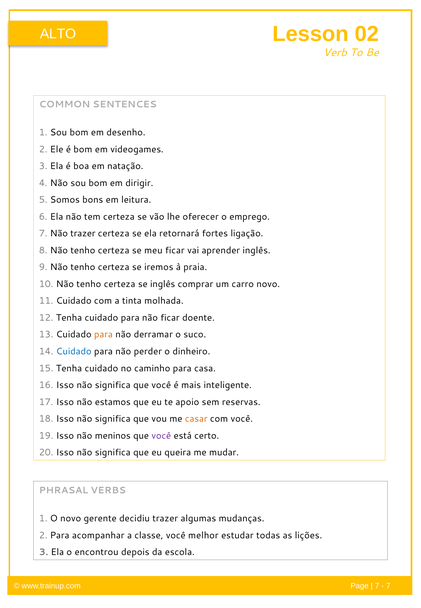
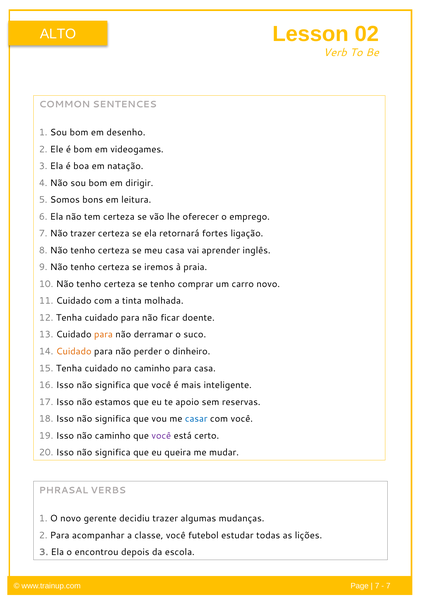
meu ficar: ficar -> casa (175, 250)
se inglês: inglês -> tenho (163, 284)
Cuidado colour: blue -> orange (74, 351)
casar colour: orange -> blue (196, 419)
não meninos: meninos -> caminho (113, 436)
melhor: melhor -> futebol (203, 535)
